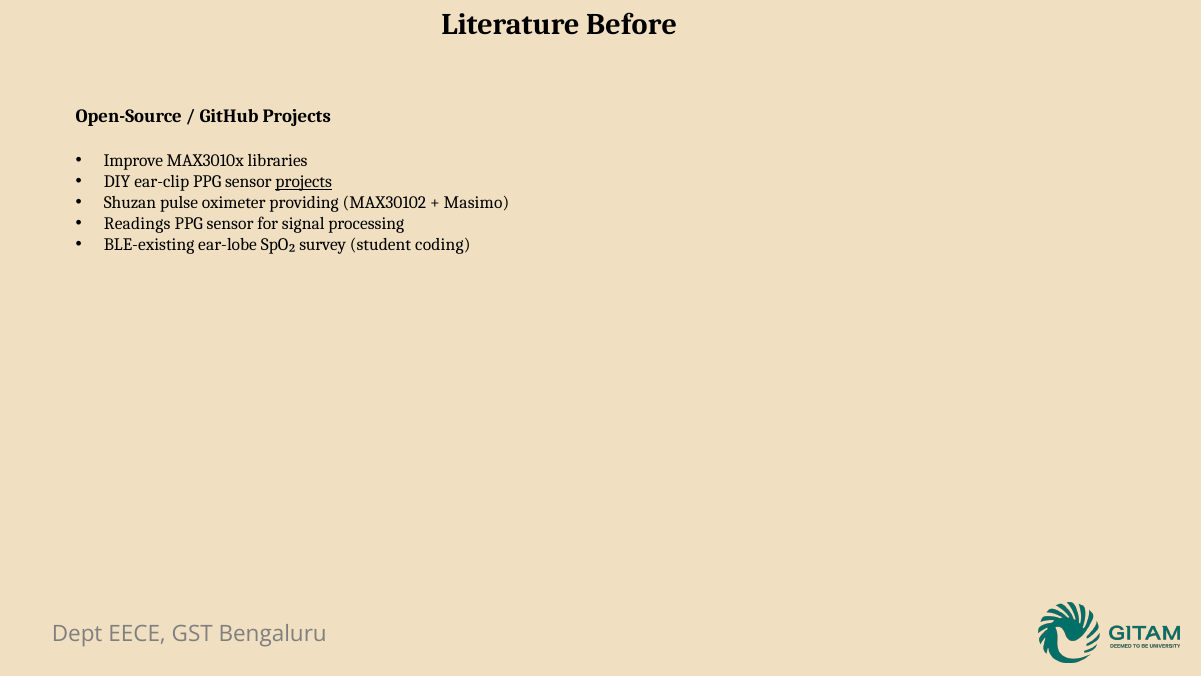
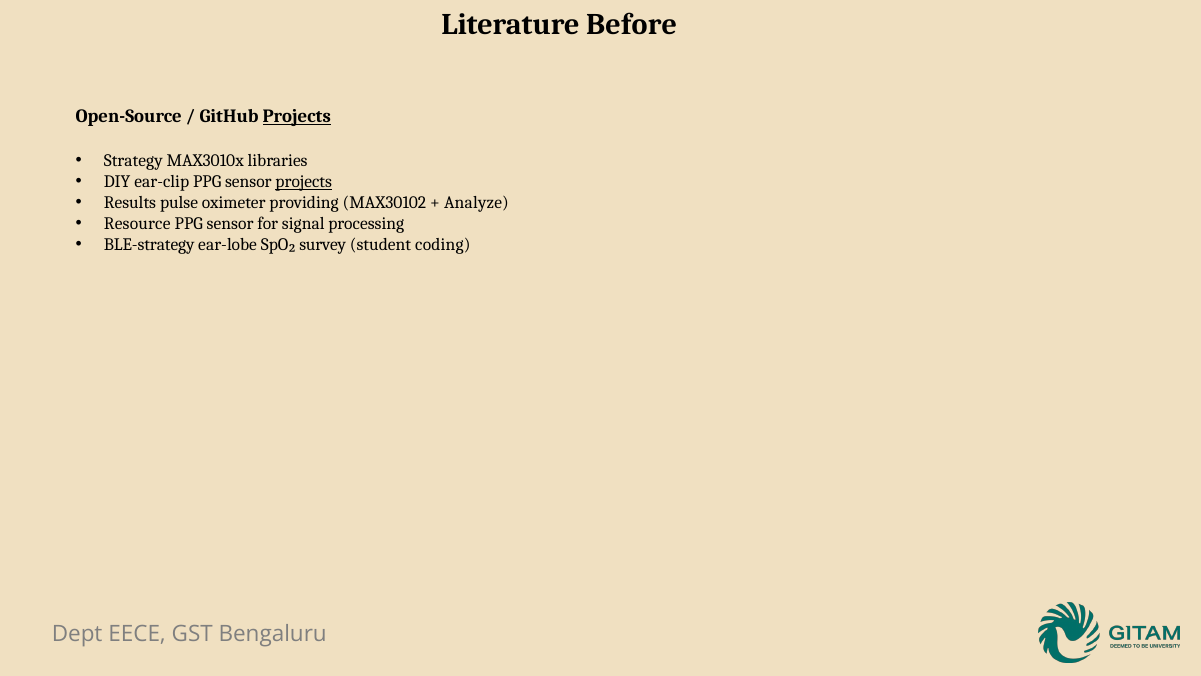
Projects underline: none -> present (297, 116)
Improve: Improve -> Strategy (133, 160)
Shuzan: Shuzan -> Results (130, 202)
Masimo: Masimo -> Analyze (476, 202)
Readings: Readings -> Resource (137, 223)
BLE-existing: BLE-existing -> BLE-strategy (149, 244)
